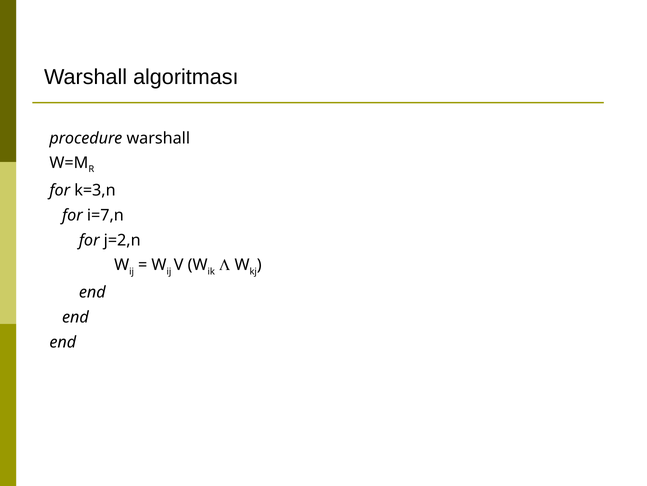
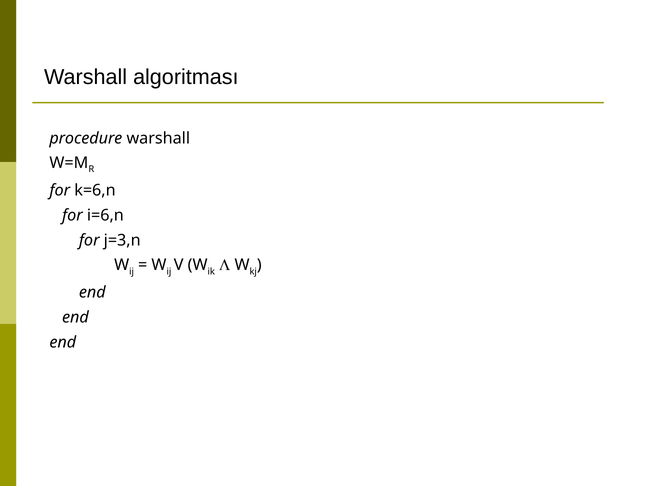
k=3,n: k=3,n -> k=6,n (95, 190)
i=7,n: i=7,n -> i=6,n (105, 215)
j=2,n: j=2,n -> j=3,n (122, 240)
